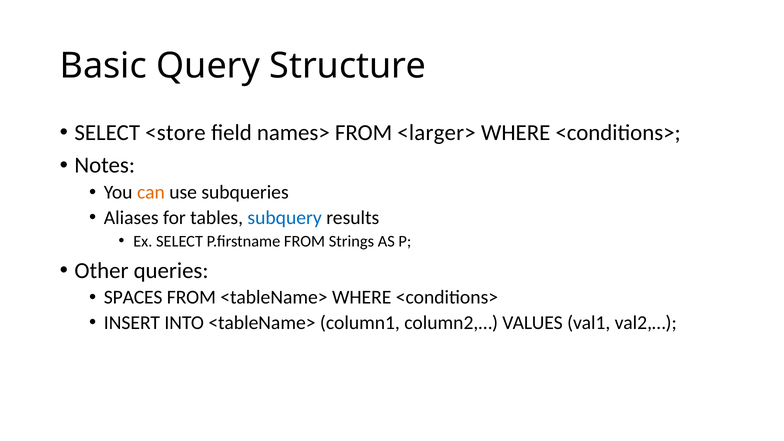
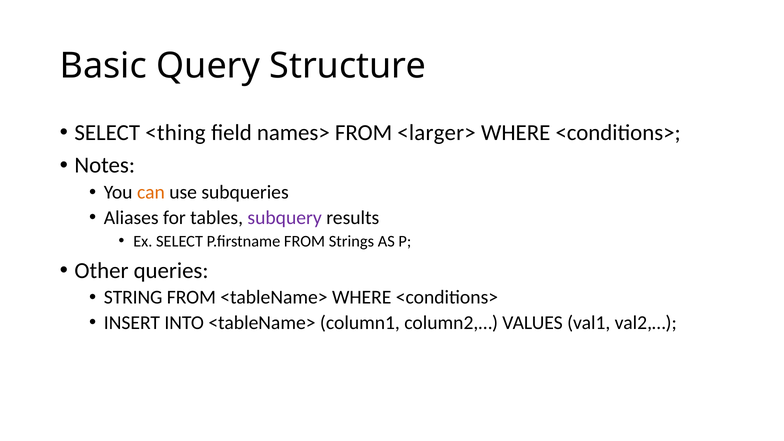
<store: <store -> <thing (175, 133)
subquery colour: blue -> purple (285, 218)
SPACES: SPACES -> STRING (133, 298)
